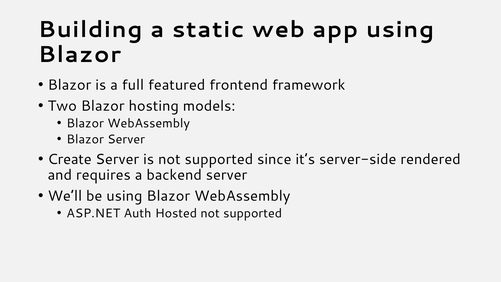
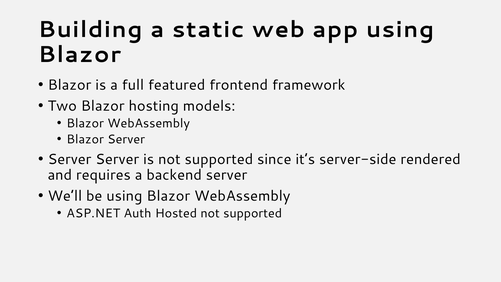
Create: Create -> Server (69, 159)
